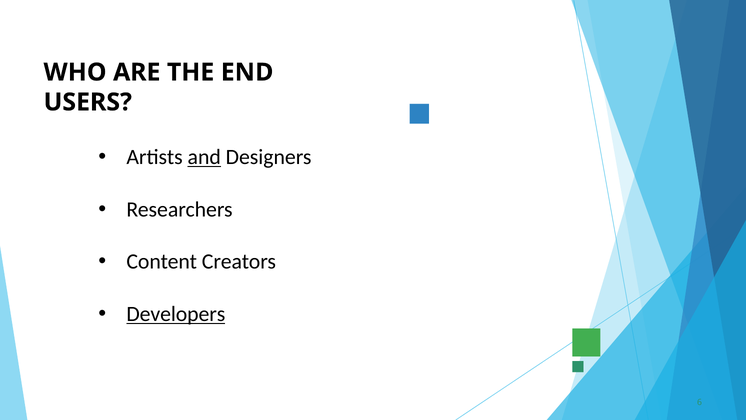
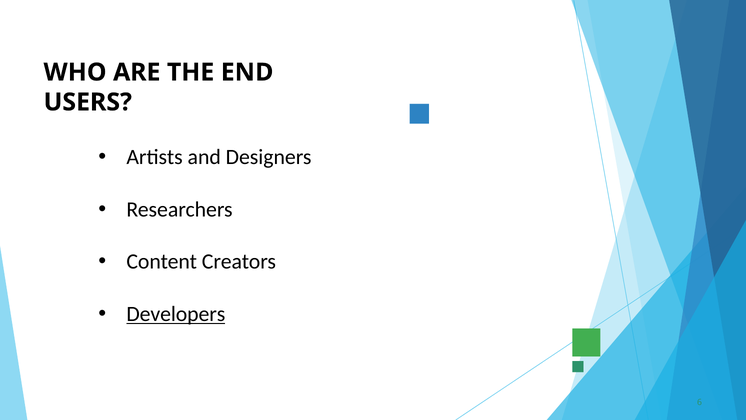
and underline: present -> none (204, 157)
